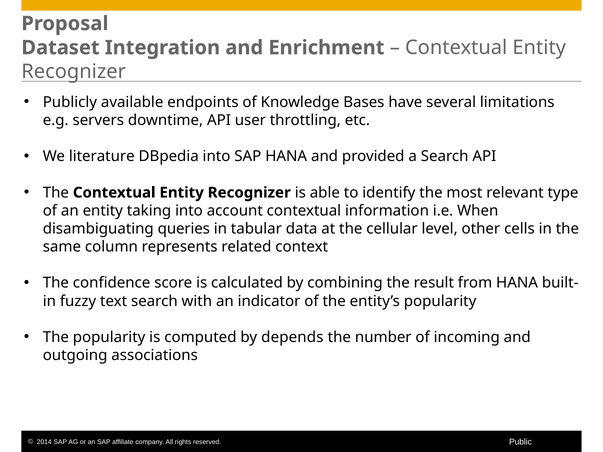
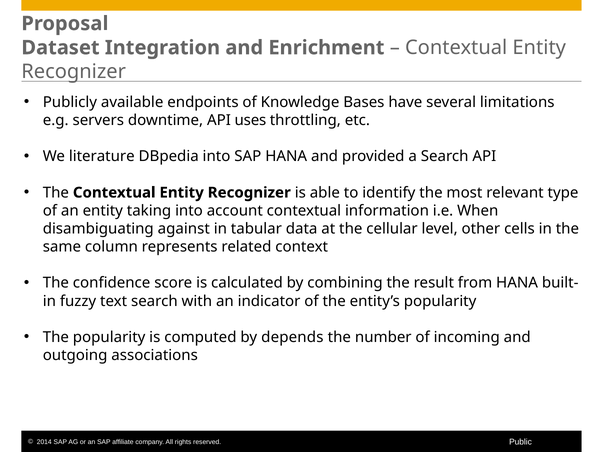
user: user -> uses (250, 120)
queries: queries -> against (184, 229)
